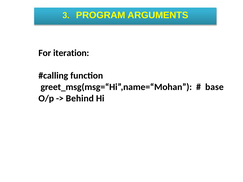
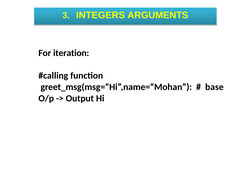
PROGRAM: PROGRAM -> INTEGERS (101, 15)
Behind: Behind -> Output (80, 98)
